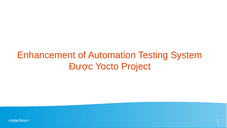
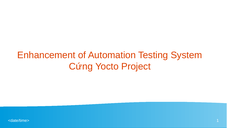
Được: Được -> Cứng (81, 66)
